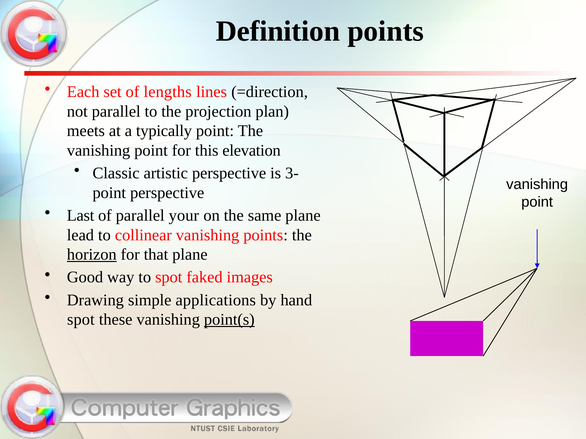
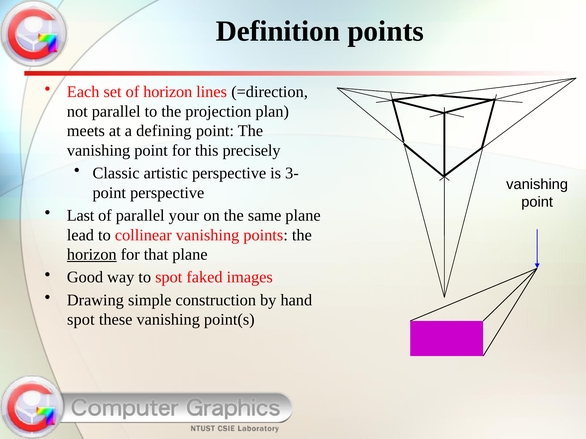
of lengths: lengths -> horizon (168, 92)
typically: typically -> defining (164, 131)
elevation: elevation -> precisely (252, 151)
applications: applications -> construction (216, 300)
point(s underline: present -> none (229, 320)
